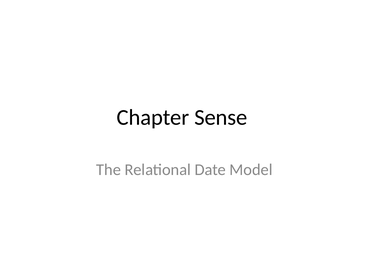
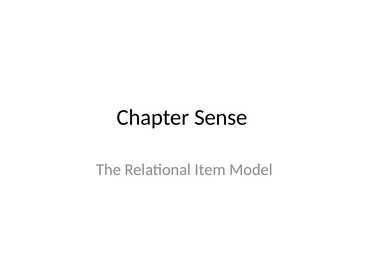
Date: Date -> Item (210, 170)
